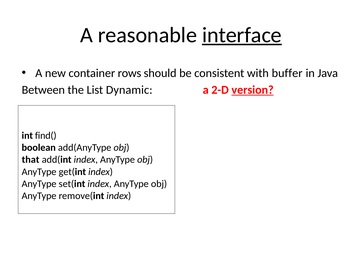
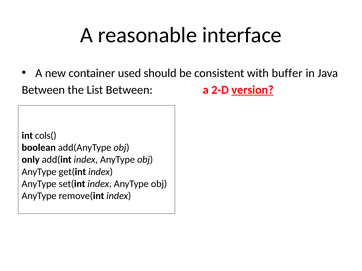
interface underline: present -> none (242, 35)
rows: rows -> used (129, 73)
List Dynamic: Dynamic -> Between (129, 90)
find(: find( -> cols( (46, 136)
that: that -> only (31, 160)
